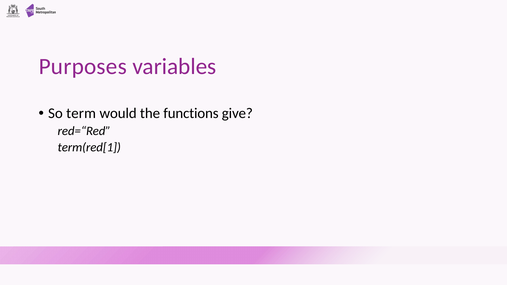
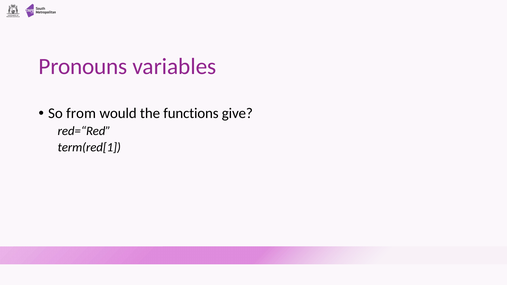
Purposes: Purposes -> Pronouns (83, 67)
term: term -> from (81, 114)
